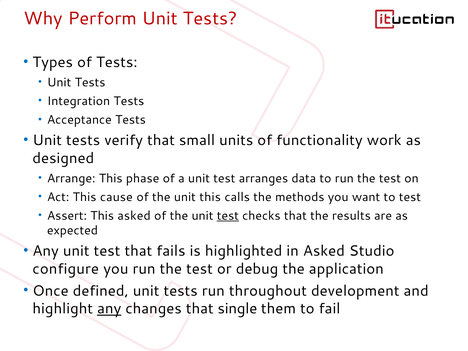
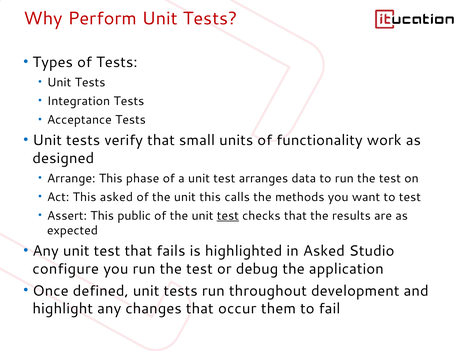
This cause: cause -> asked (116, 197)
This asked: asked -> public (134, 216)
any underline: present -> none (109, 309)
single: single -> occur (237, 309)
